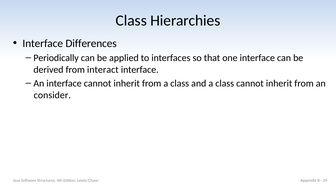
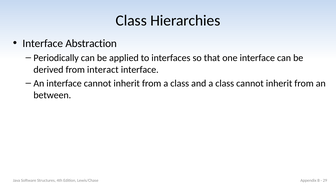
Differences: Differences -> Abstraction (91, 43)
consider: consider -> between (52, 95)
